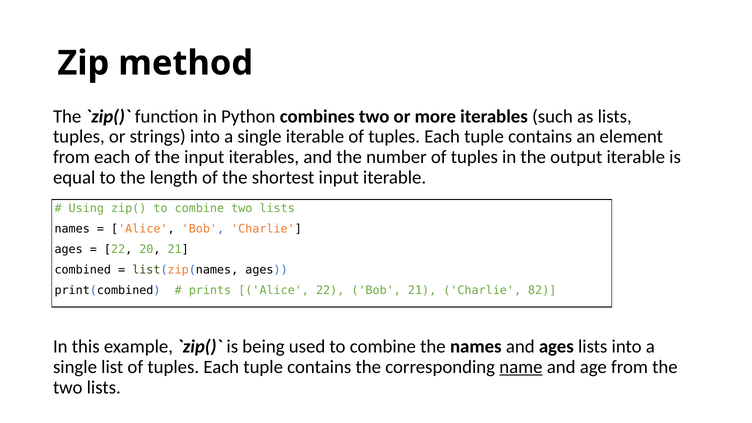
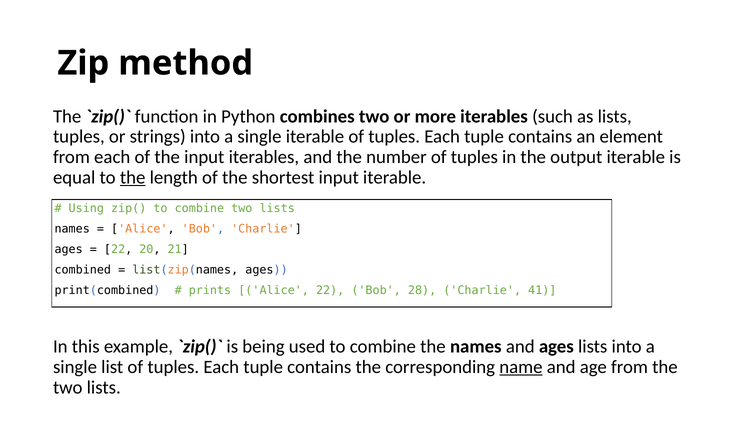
the underline: none -> present (133, 177)
Bob 21: 21 -> 28 (422, 291)
82: 82 -> 41 (542, 291)
